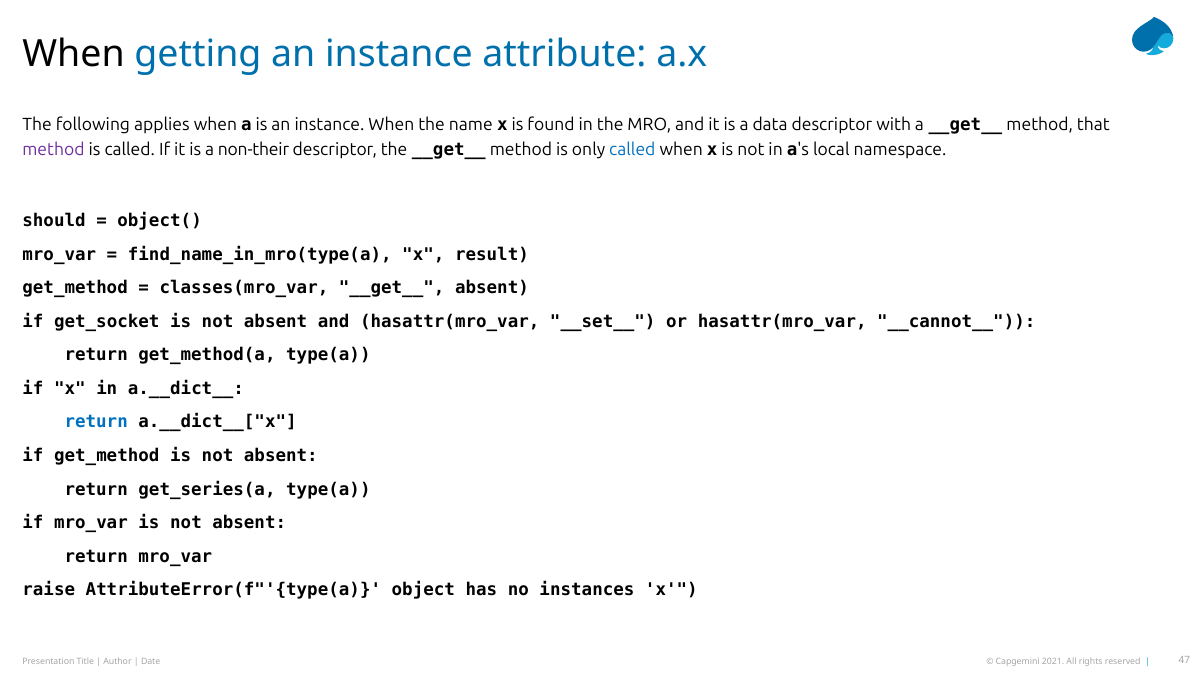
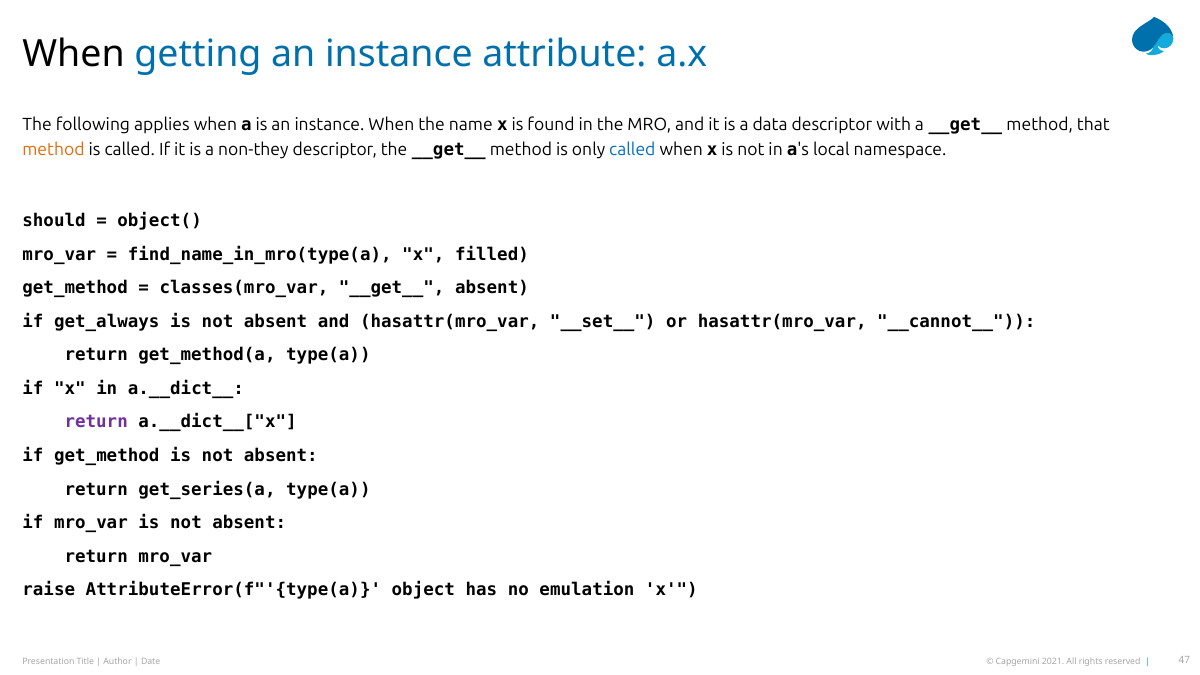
method colour: purple -> orange (53, 150)
non-their: non-their -> non-they (253, 150)
result: result -> filled (492, 255)
get_socket: get_socket -> get_always (107, 322)
return colour: blue -> purple (96, 422)
instances: instances -> emulation (587, 590)
